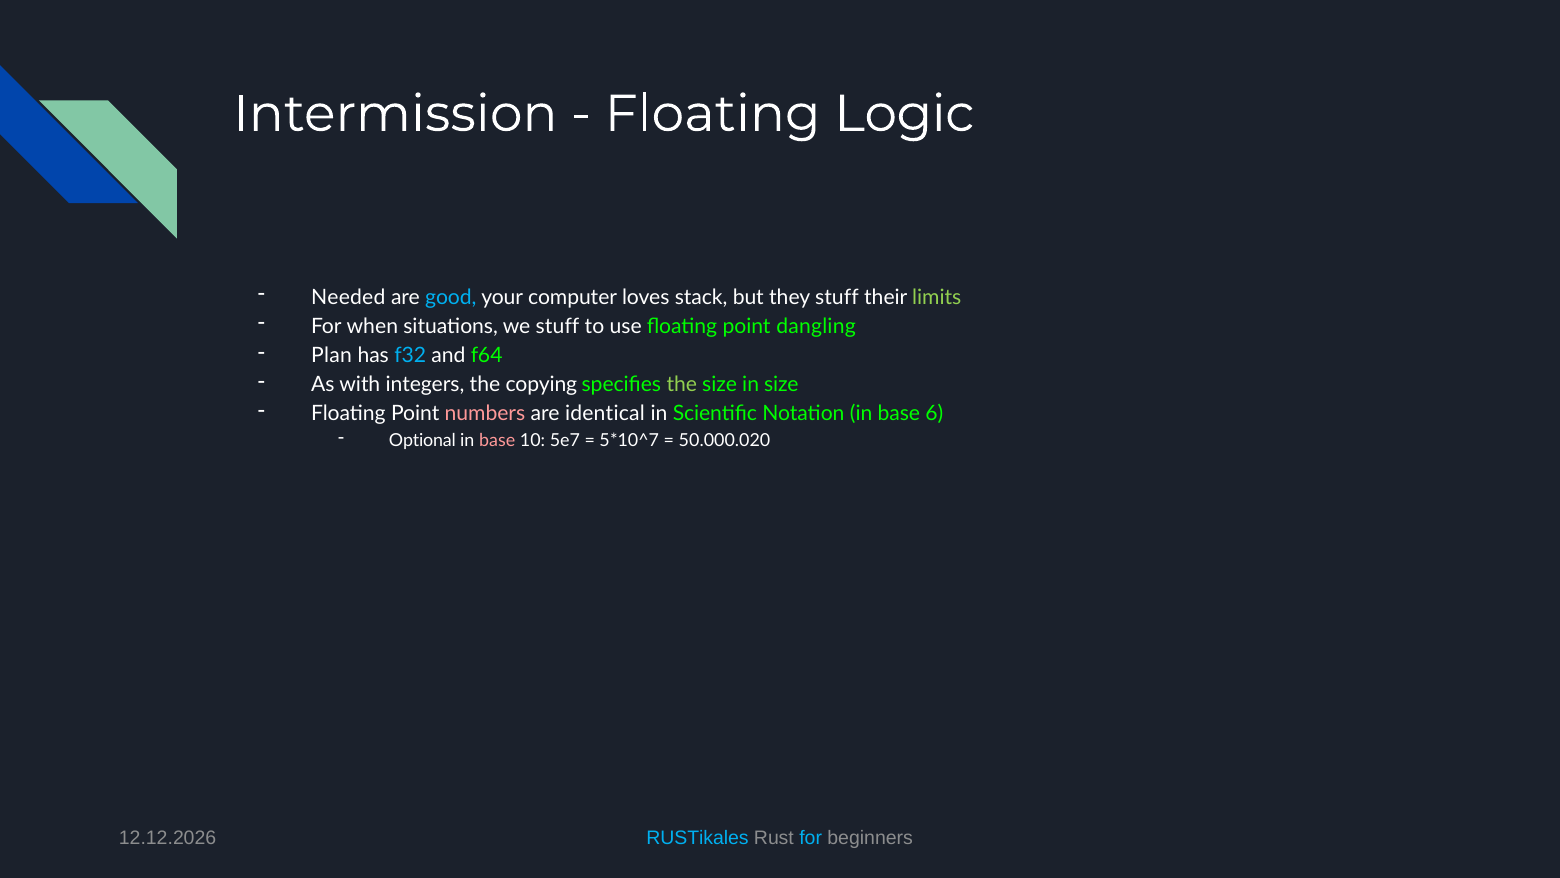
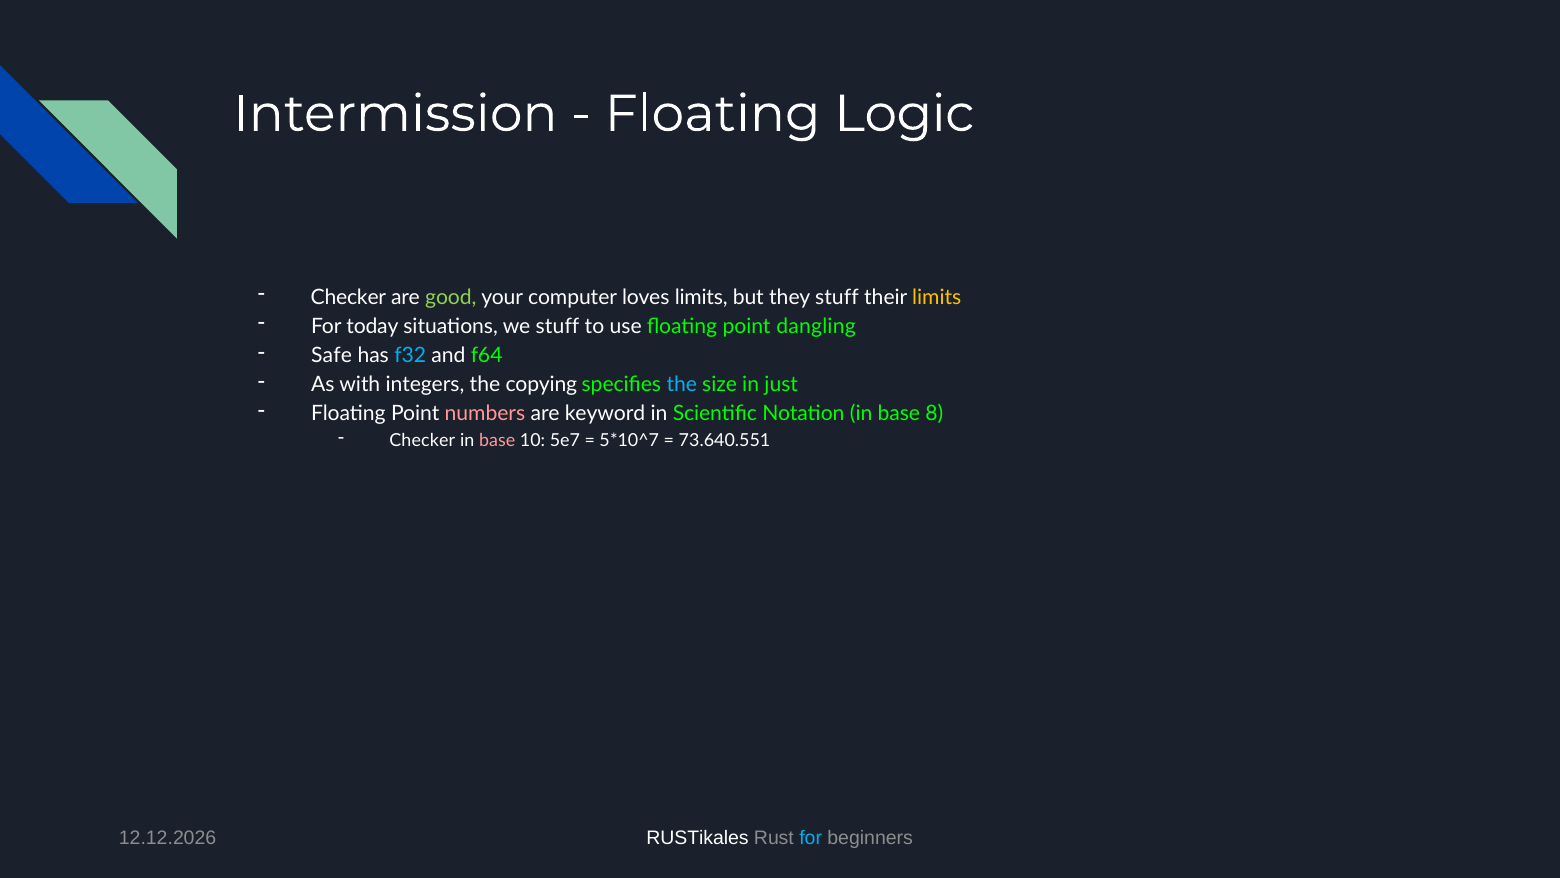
Needed: Needed -> Checker (348, 297)
good colour: light blue -> light green (451, 297)
loves stack: stack -> limits (701, 297)
limits colour: light green -> yellow (937, 297)
when: when -> today (372, 326)
Plan: Plan -> Safe (332, 355)
the colour: light green -> light blue (682, 385)
in size: size -> just (781, 385)
identical: identical -> keyword (605, 414)
6: 6 -> 8 (934, 414)
Optional: Optional -> Checker (422, 440)
50.000.020: 50.000.020 -> 73.640.551 (725, 440)
RUSTikales colour: light blue -> white (698, 838)
